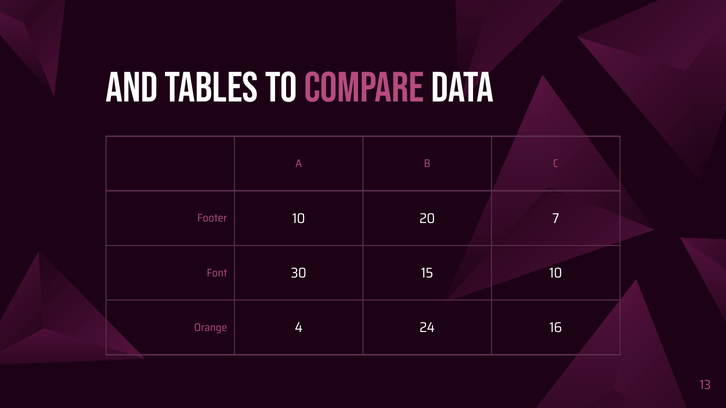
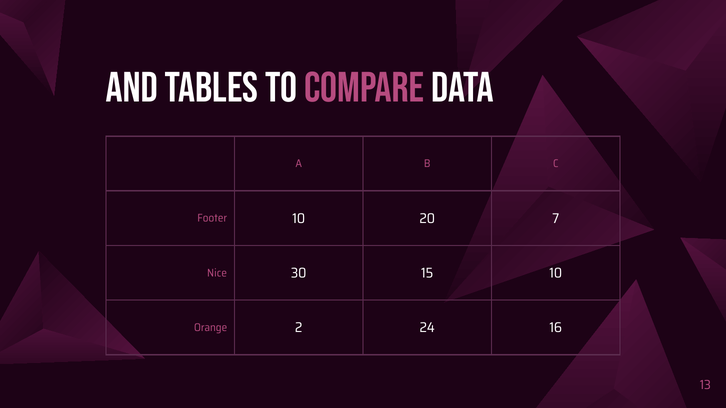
Font: Font -> Nice (217, 273)
4: 4 -> 2 (299, 328)
